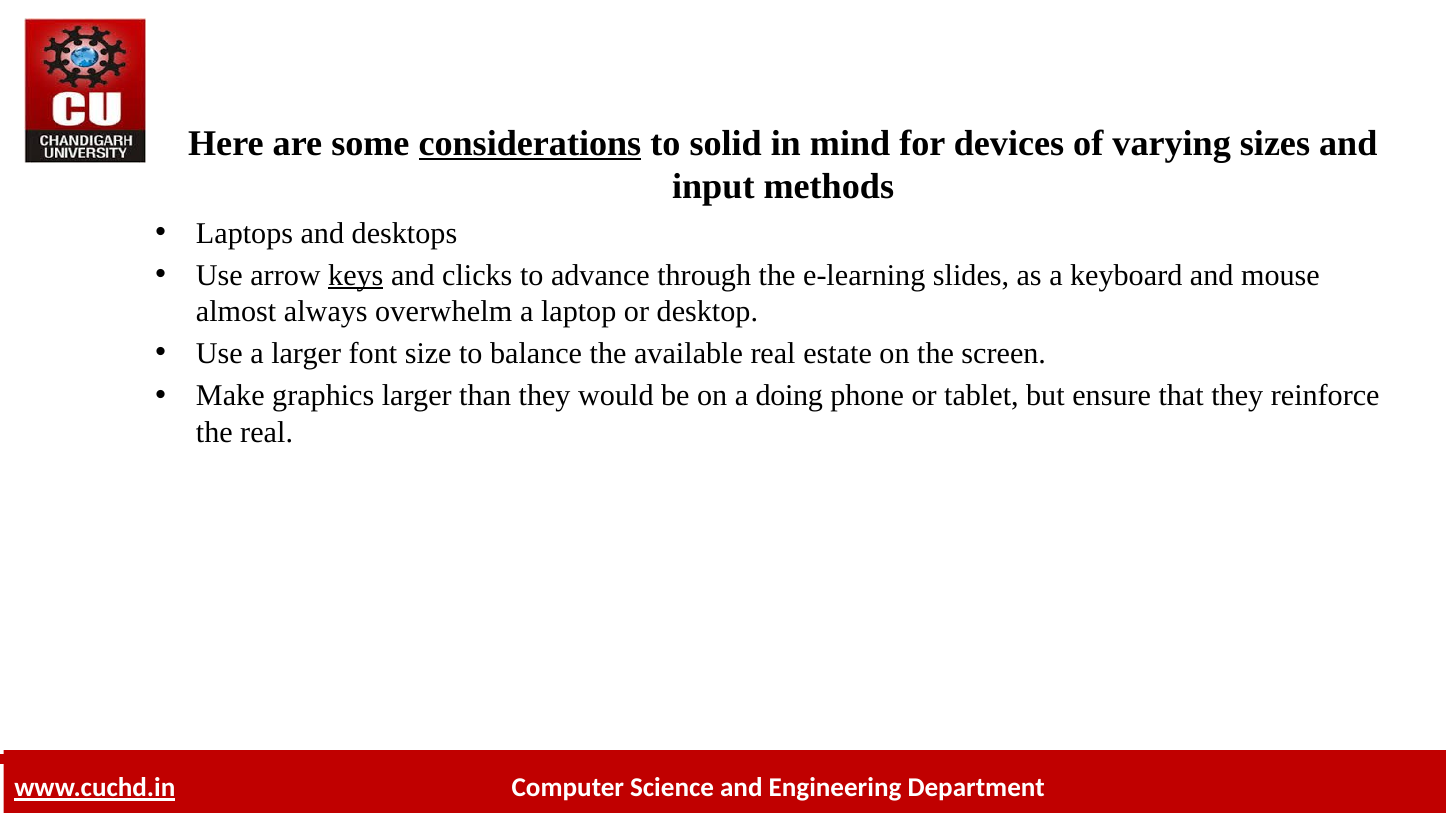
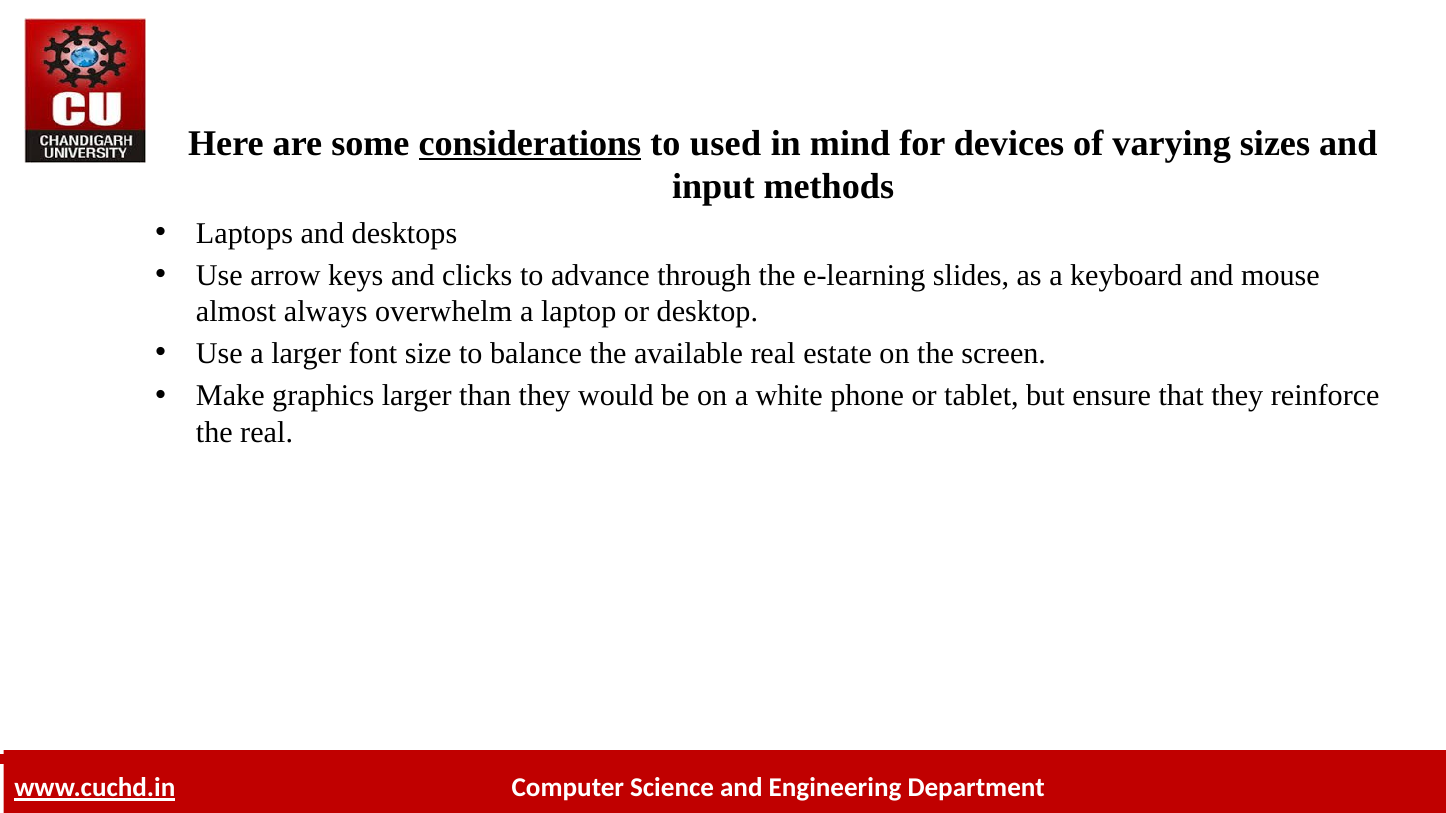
solid: solid -> used (725, 144)
keys underline: present -> none (356, 276)
doing: doing -> white (789, 396)
